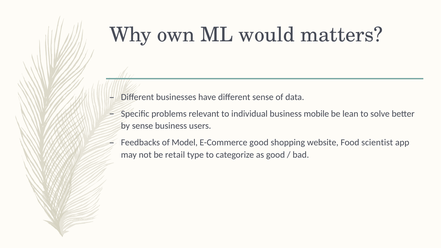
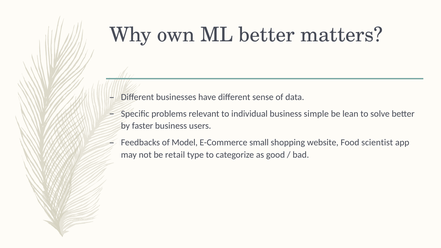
ML would: would -> better (267, 35)
mobile: mobile -> simple (316, 114)
by sense: sense -> faster (143, 126)
E-Commerce good: good -> small (259, 142)
